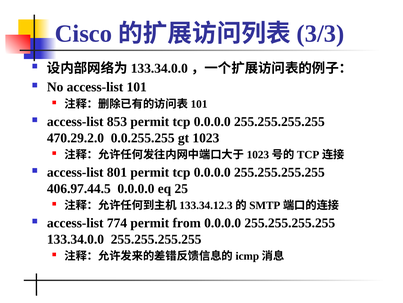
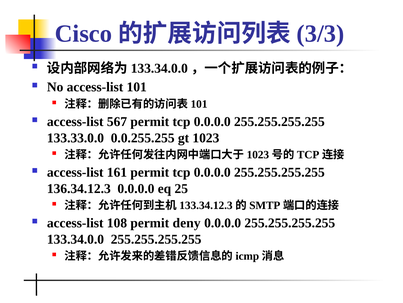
853: 853 -> 567 (117, 121)
470.29.2.0: 470.29.2.0 -> 133.33.0.0 (75, 138)
801: 801 -> 161 (117, 172)
406.97.44.5: 406.97.44.5 -> 136.34.12.3 (79, 188)
774: 774 -> 108 (117, 223)
from: from -> deny (187, 223)
